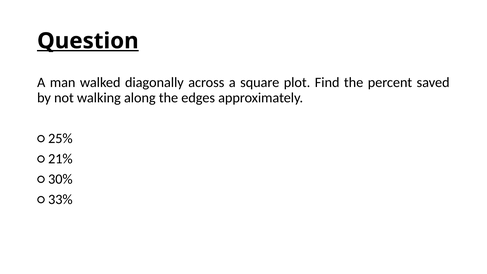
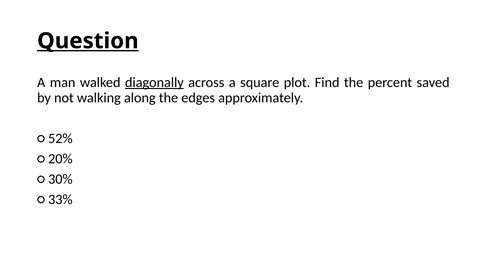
diagonally underline: none -> present (154, 82)
25%: 25% -> 52% (60, 138)
21%: 21% -> 20% (60, 159)
